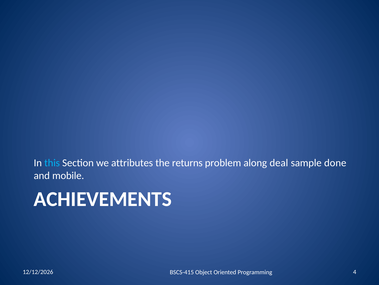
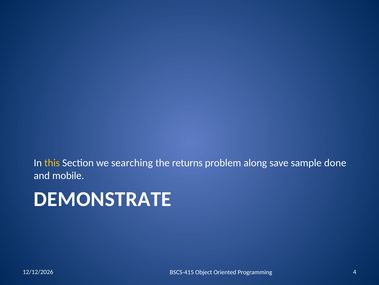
this colour: light blue -> yellow (52, 163)
attributes: attributes -> searching (132, 163)
deal: deal -> save (279, 163)
ACHIEVEMENTS: ACHIEVEMENTS -> DEMONSTRATE (103, 199)
